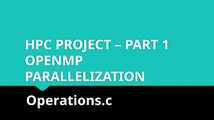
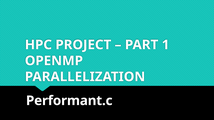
Operations.c: Operations.c -> Performant.c (69, 101)
